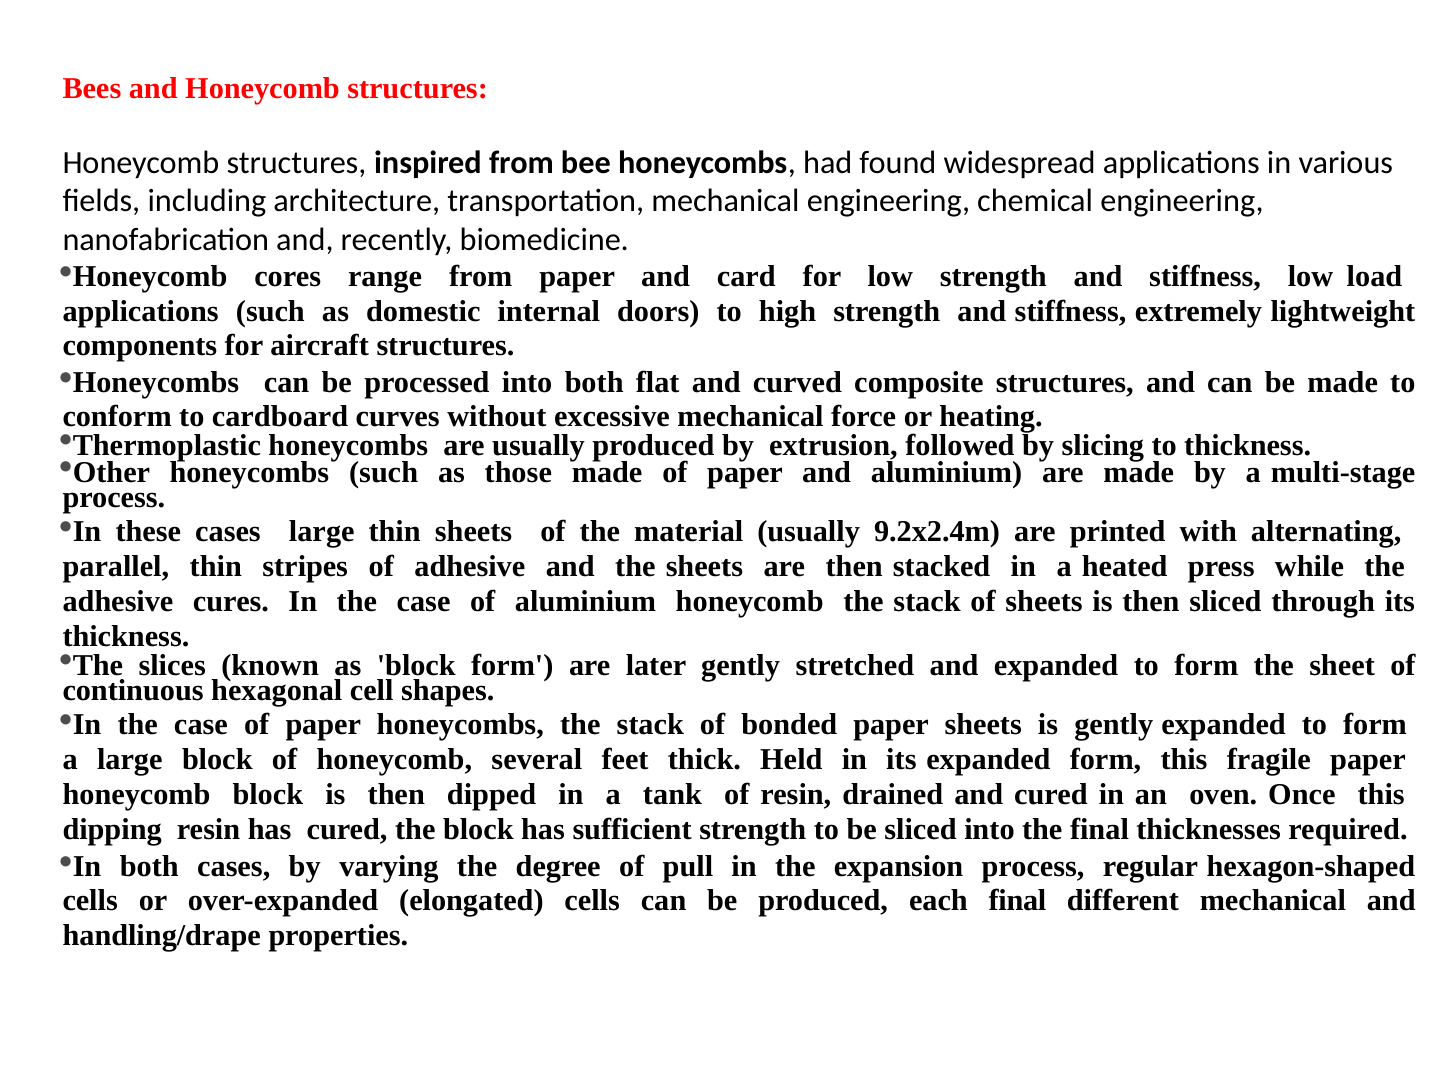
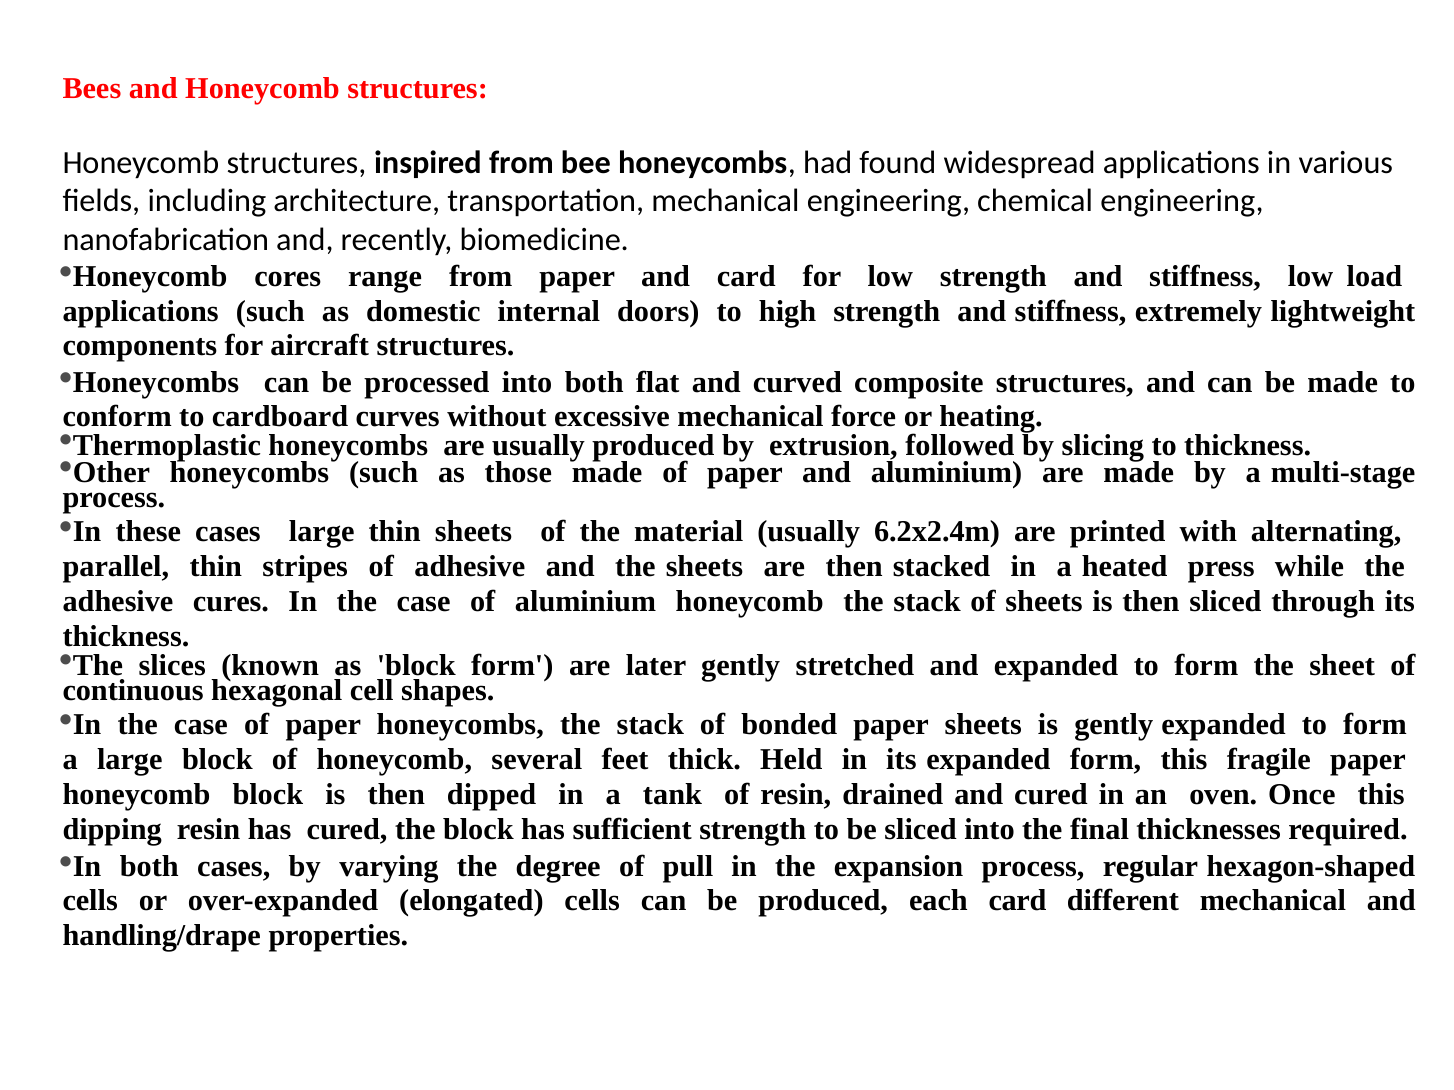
9.2x2.4m: 9.2x2.4m -> 6.2x2.4m (937, 532)
each final: final -> card (1017, 901)
